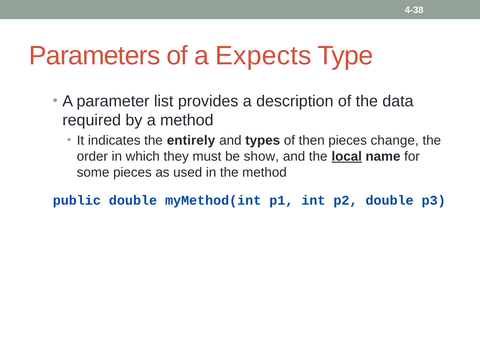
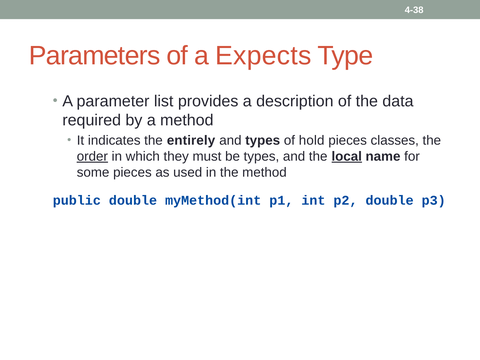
then: then -> hold (312, 140)
change: change -> classes (395, 140)
order underline: none -> present (92, 156)
be show: show -> types (261, 156)
